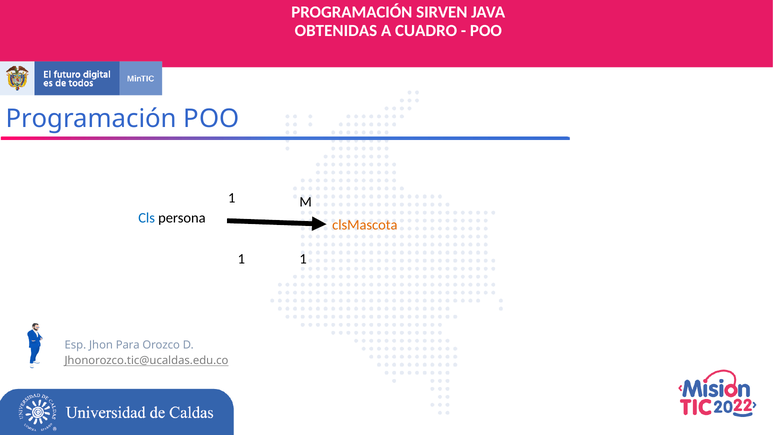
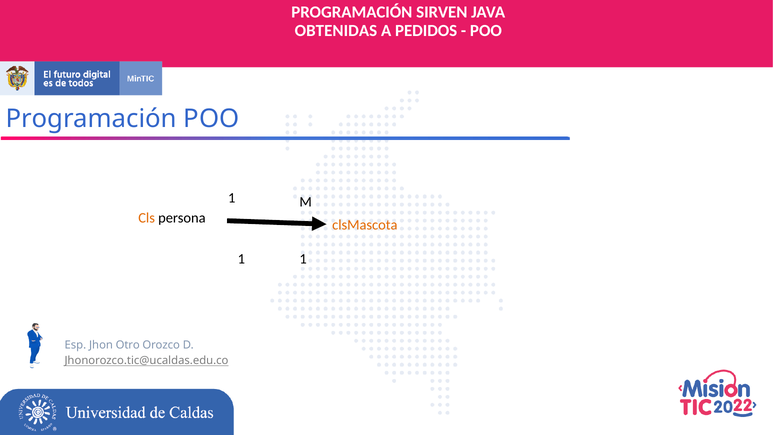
CUADRO: CUADRO -> PEDIDOS (426, 31)
Cls colour: blue -> orange (147, 218)
Para: Para -> Otro (128, 345)
